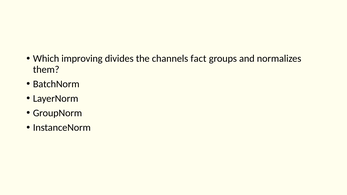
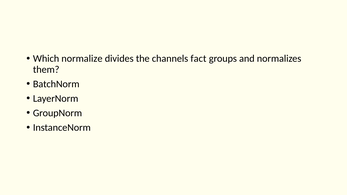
improving: improving -> normalize (82, 59)
